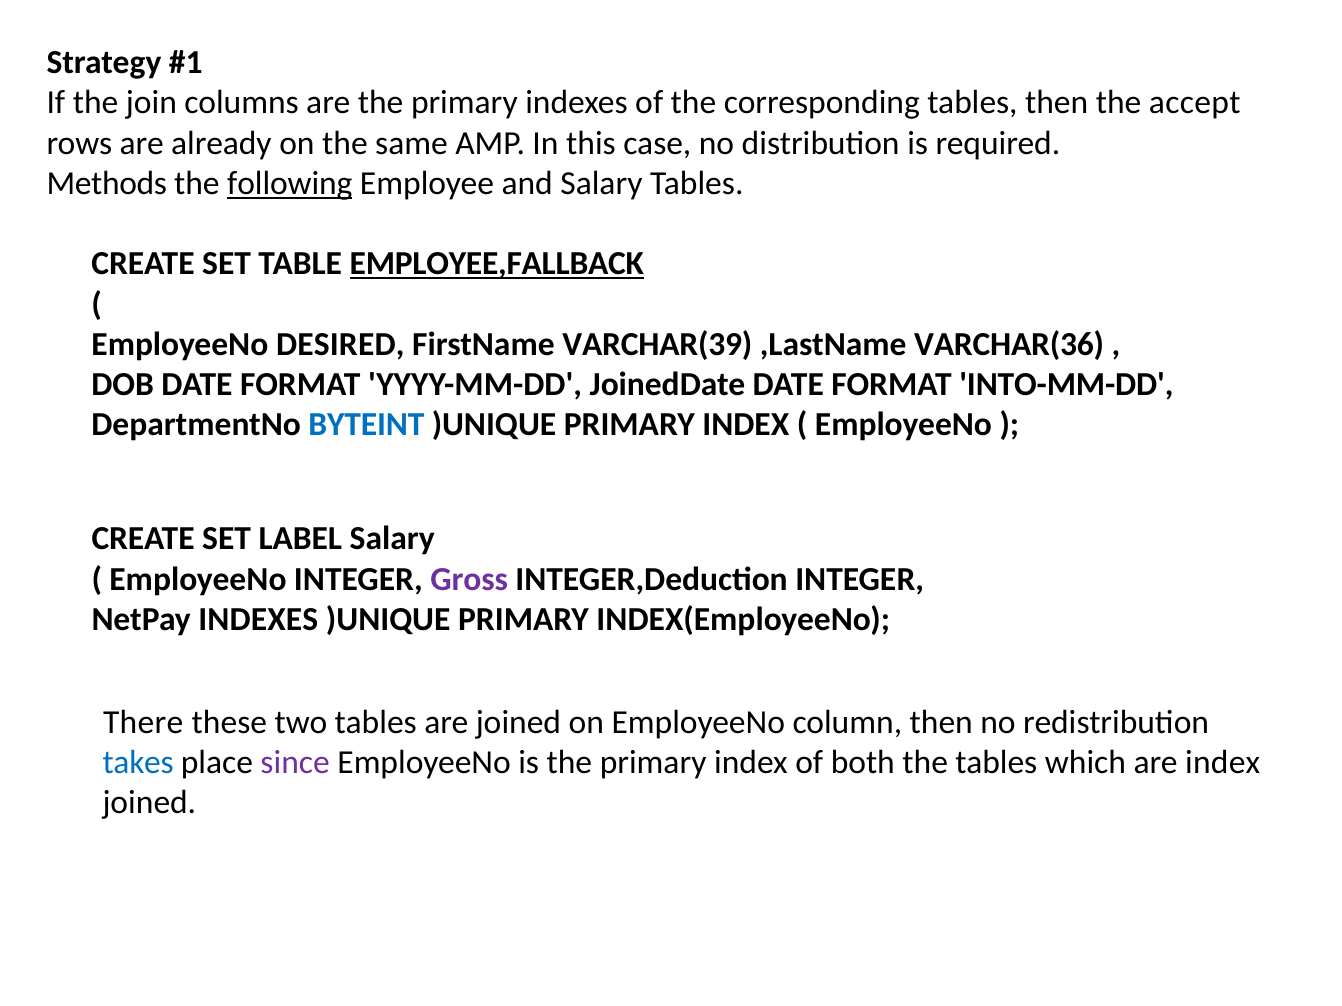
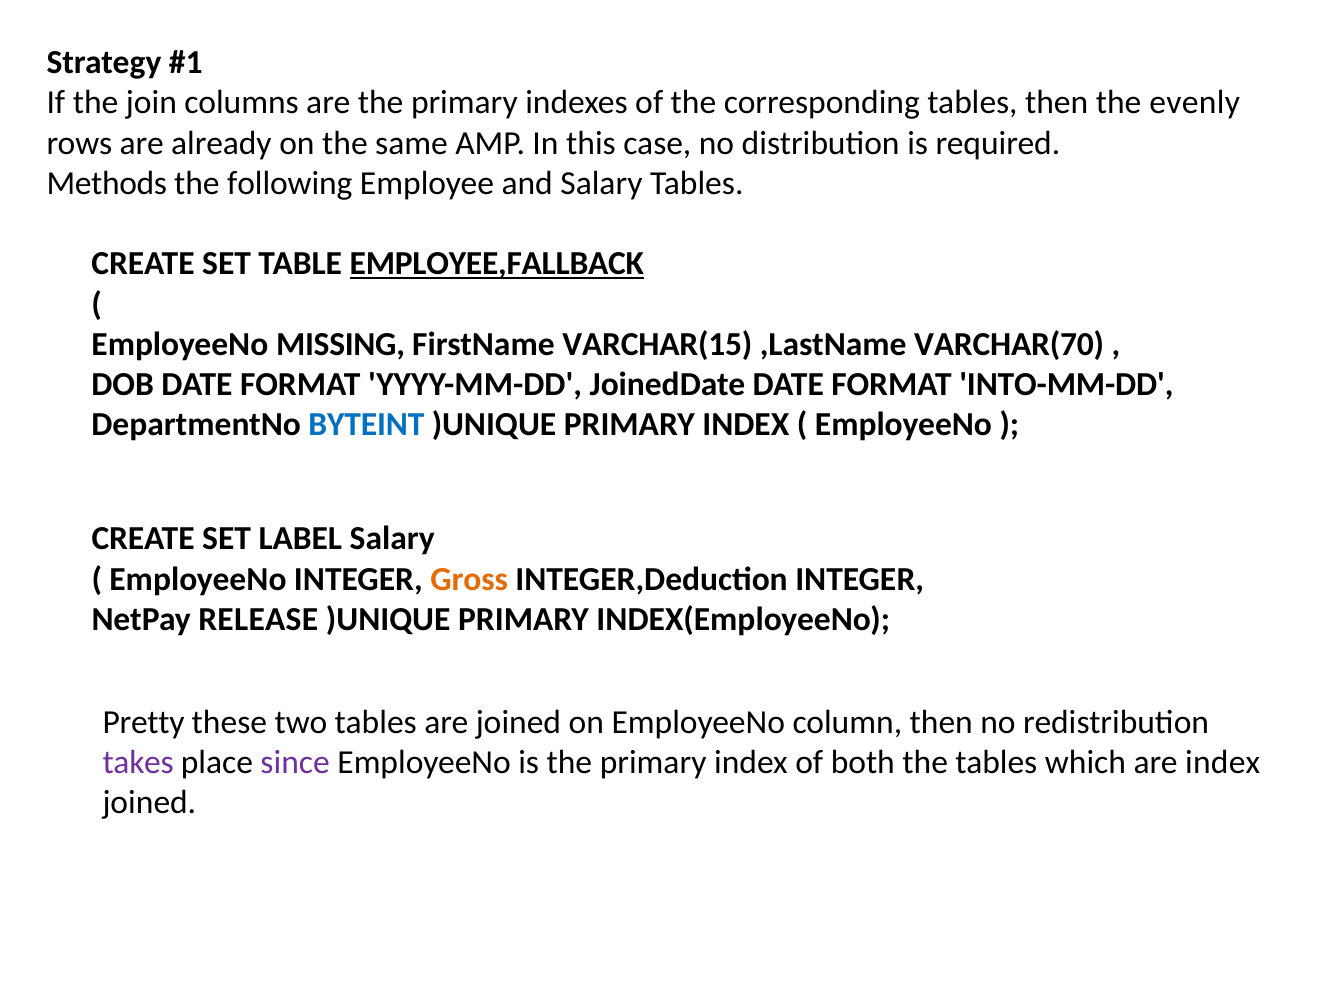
accept: accept -> evenly (1195, 103)
following underline: present -> none (290, 183)
DESIRED: DESIRED -> MISSING (340, 344)
VARCHAR(39: VARCHAR(39 -> VARCHAR(15 (657, 344)
VARCHAR(36: VARCHAR(36 -> VARCHAR(70 (1009, 344)
Gross colour: purple -> orange (469, 579)
NetPay INDEXES: INDEXES -> RELEASE (258, 620)
There: There -> Pretty (144, 722)
takes colour: blue -> purple (138, 763)
